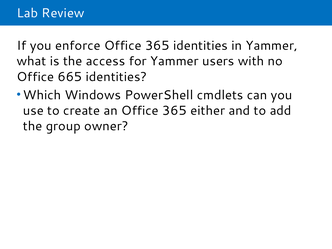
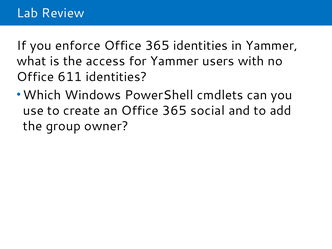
665: 665 -> 611 (70, 77)
either: either -> social (208, 111)
